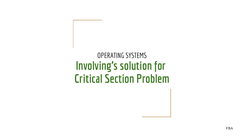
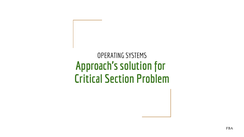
Involving’s: Involving’s -> Approach’s (97, 66)
